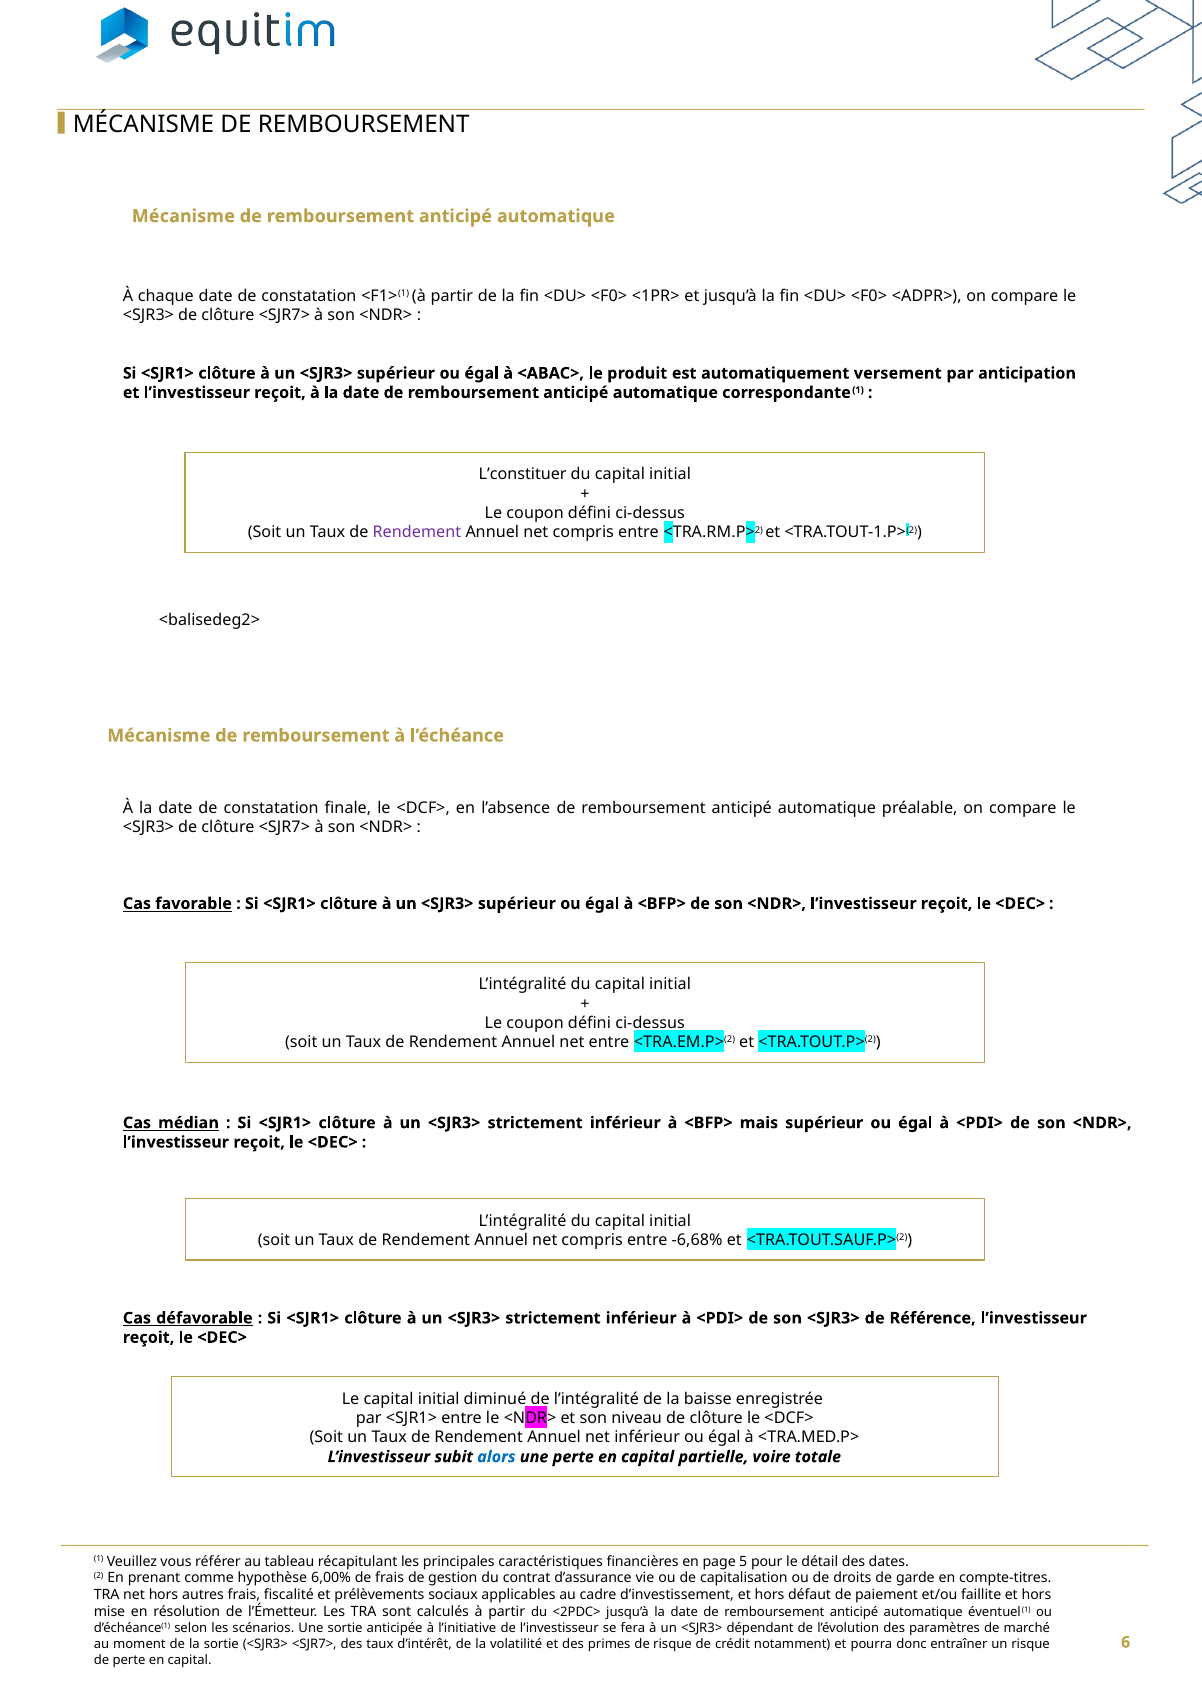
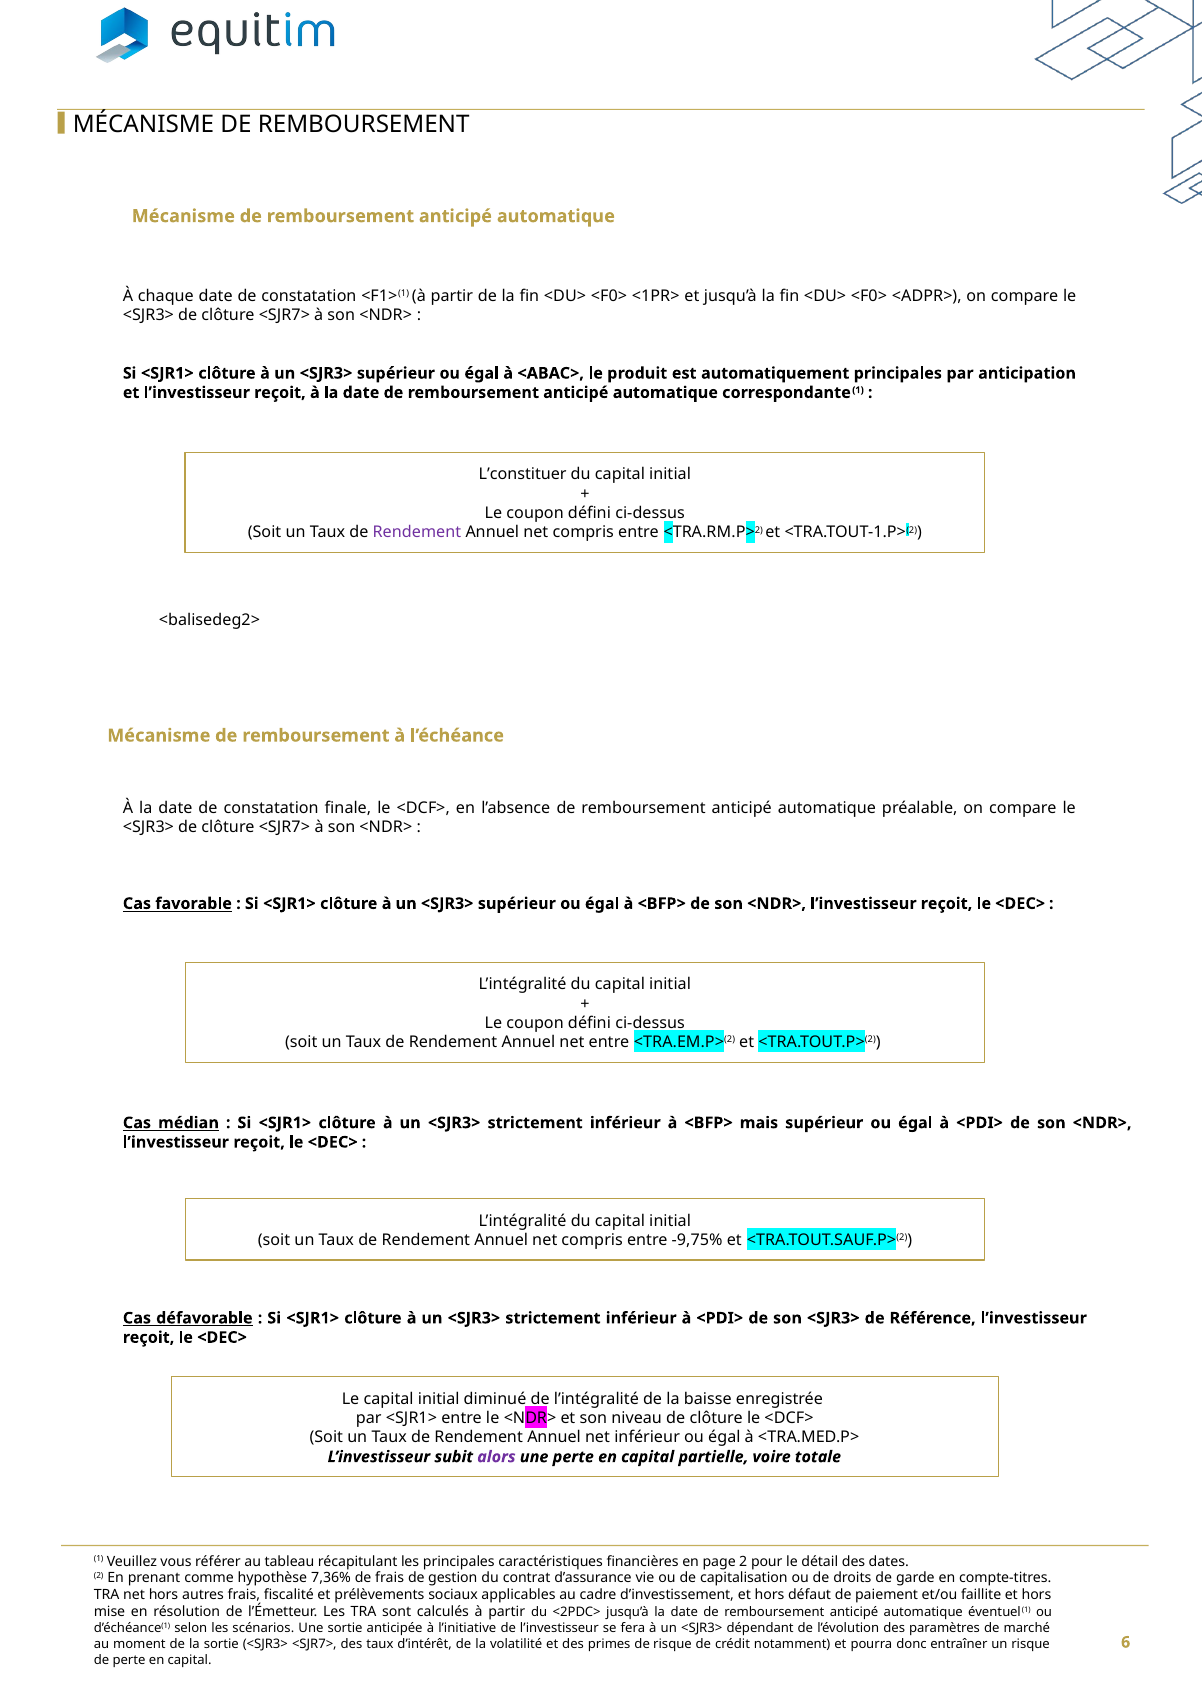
automatiquement versement: versement -> principales (898, 373)
-6,68%: -6,68% -> -9,75% (697, 1241)
alors colour: blue -> purple (496, 1458)
page 5: 5 -> 2 (743, 1562)
6,00%: 6,00% -> 7,36% (331, 1579)
